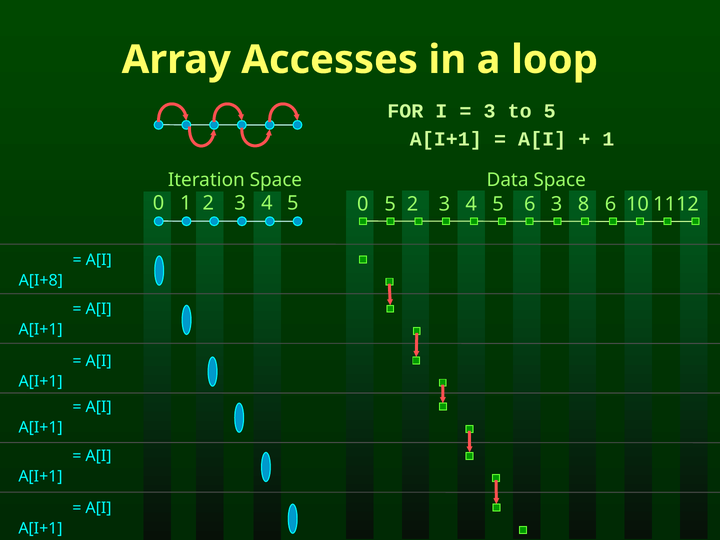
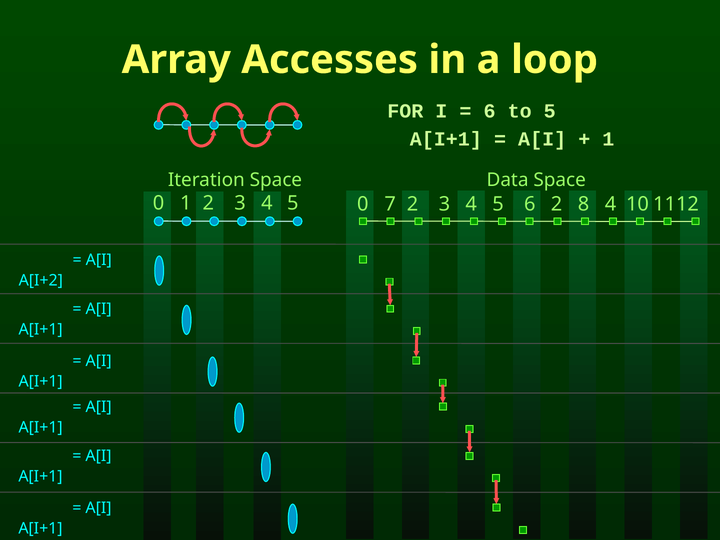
3: 3 -> 6 (490, 111)
0 5: 5 -> 7 (390, 204)
6 3: 3 -> 2 (557, 204)
8 6: 6 -> 4 (611, 204)
A[I+8: A[I+8 -> A[I+2 (41, 280)
